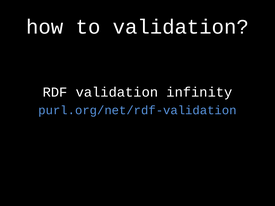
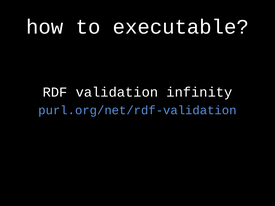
to validation: validation -> executable (181, 27)
